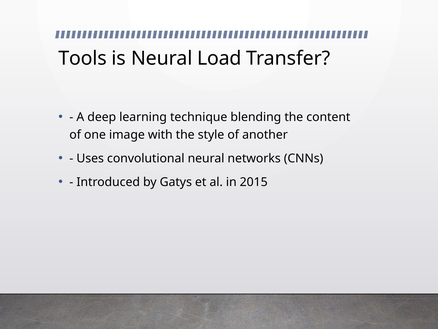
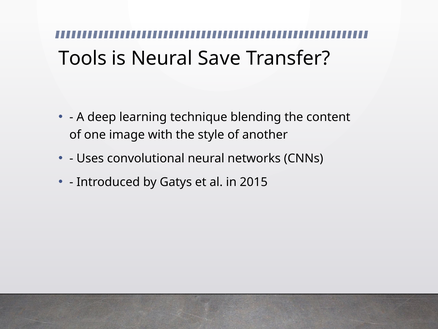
Load: Load -> Save (219, 58)
